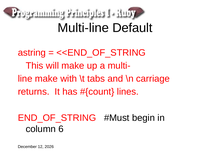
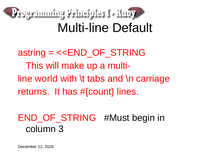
line make: make -> world (46, 79)
6: 6 -> 3 (61, 129)
